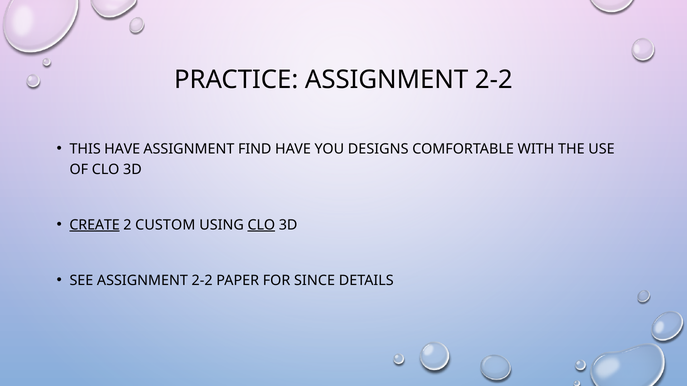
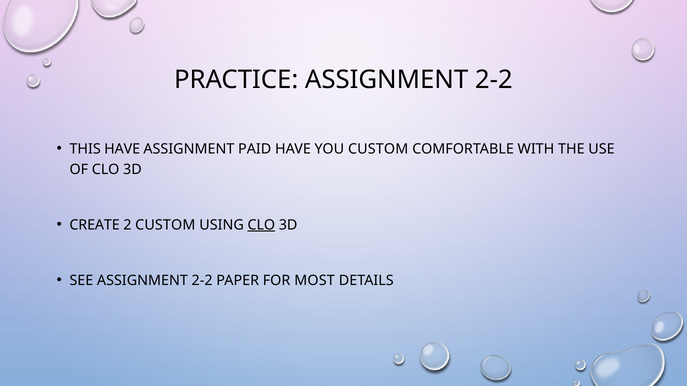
FIND: FIND -> PAID (255, 149)
YOU DESIGNS: DESIGNS -> CUSTOM (378, 149)
CREATE underline: present -> none (95, 225)
SINCE: SINCE -> MOST (315, 281)
